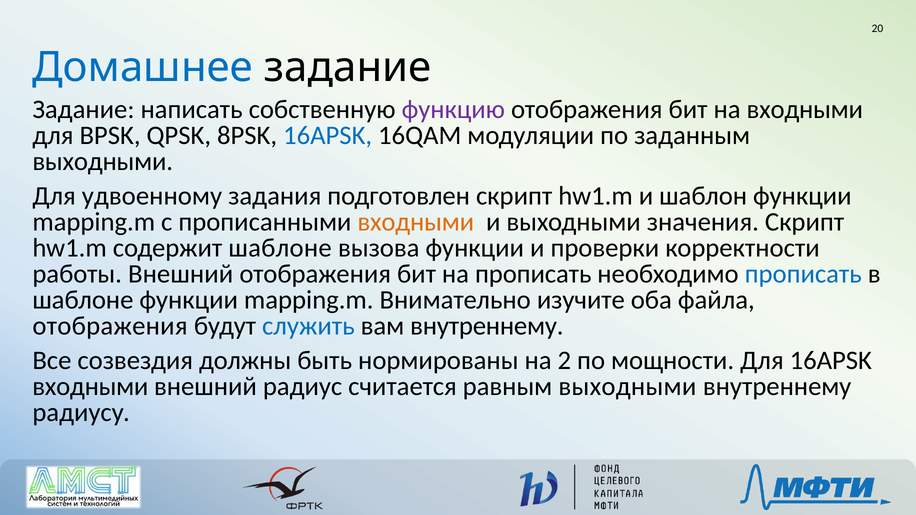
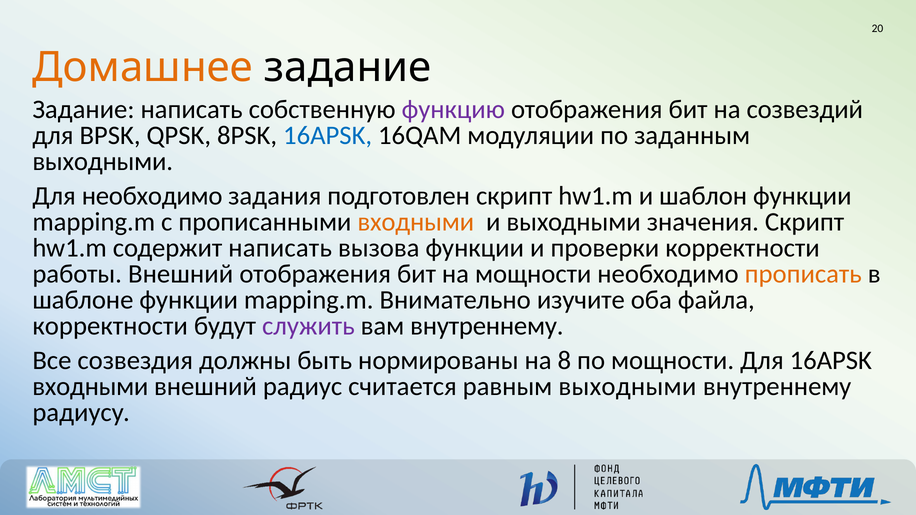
Домашнее colour: blue -> orange (143, 67)
на входными: входными -> созвездий (805, 110)
Для удвоенному: удвоенному -> необходимо (152, 196)
содержит шаблоне: шаблоне -> написать (280, 248)
на прописать: прописать -> мощности (533, 274)
прописать colour: blue -> orange (803, 274)
отображения: отображения -> корректности (110, 326)
служить colour: blue -> purple (308, 326)
2: 2 -> 8 (564, 361)
